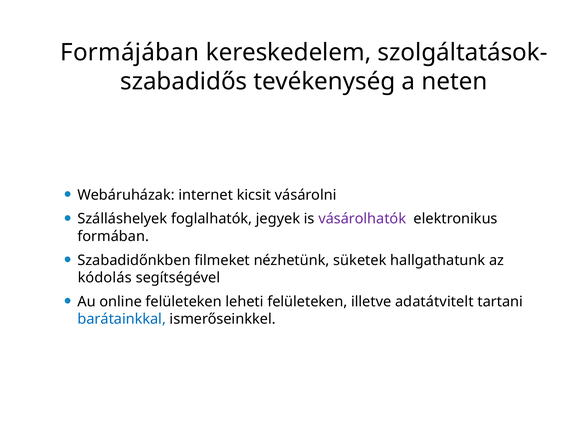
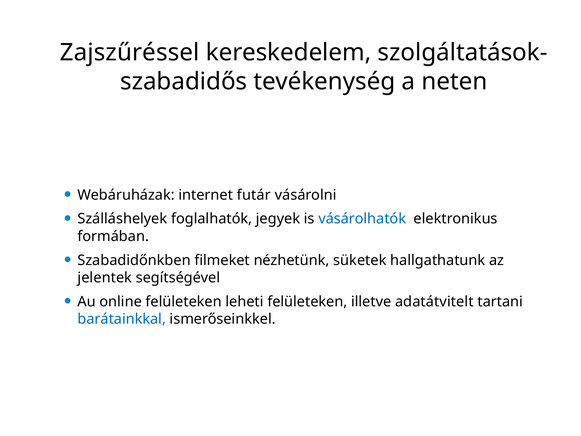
Formájában: Formájában -> Zajszűréssel (130, 52)
kicsit: kicsit -> futár (254, 195)
vásárolhatók colour: purple -> blue (362, 219)
kódolás: kódolás -> jelentek (105, 278)
